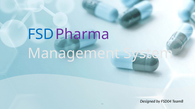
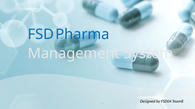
Pharma colour: purple -> blue (82, 35)
